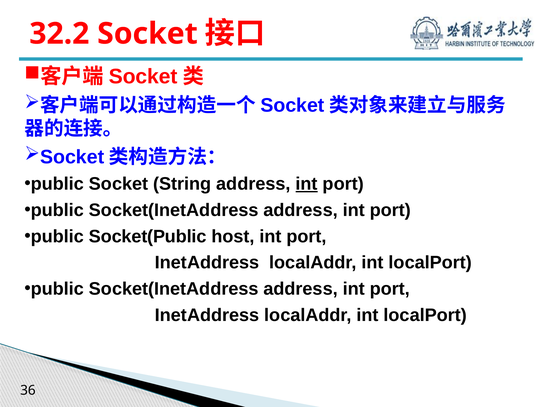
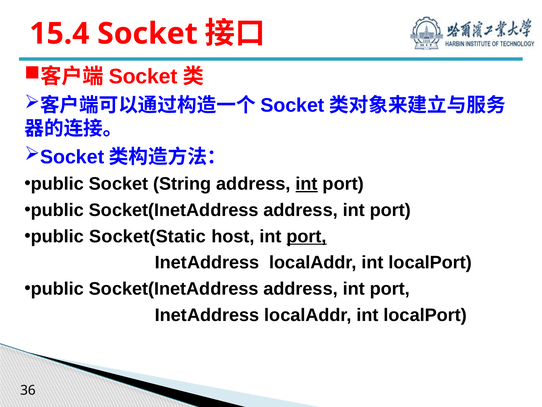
32.2: 32.2 -> 15.4 (59, 34)
Socket(Public: Socket(Public -> Socket(Static (148, 236)
port underline: none -> present (307, 236)
